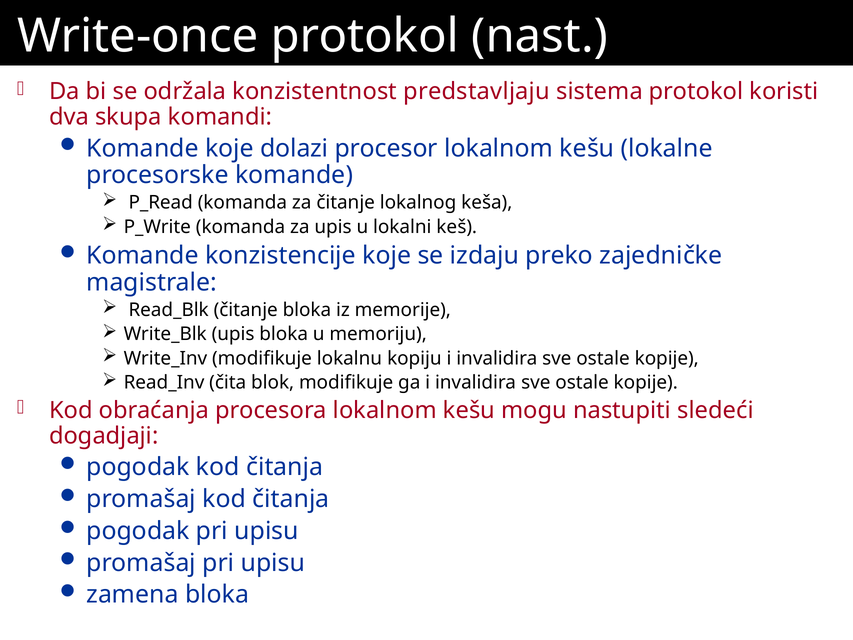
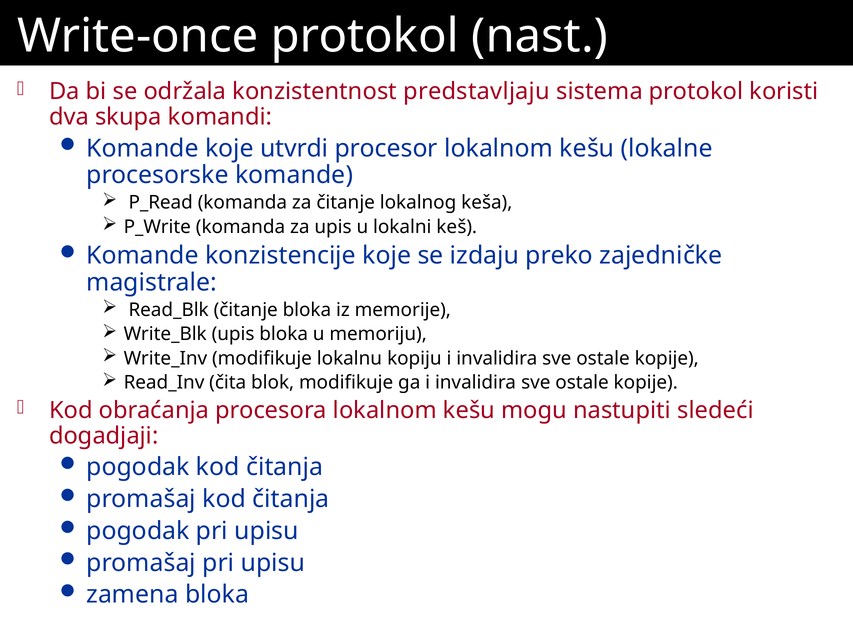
dolazi: dolazi -> utvrdi (294, 148)
